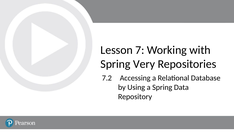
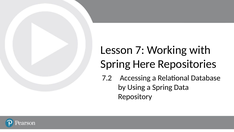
Very: Very -> Here (144, 64)
